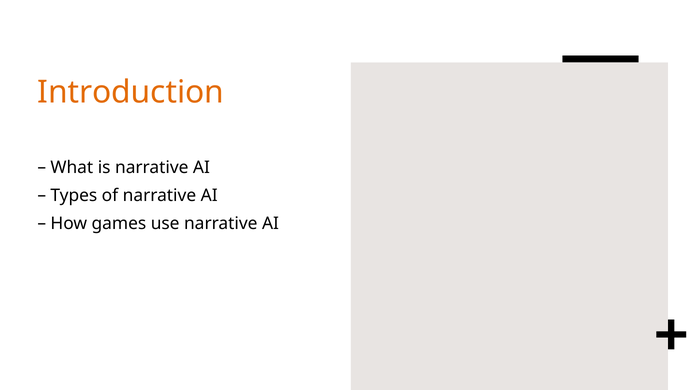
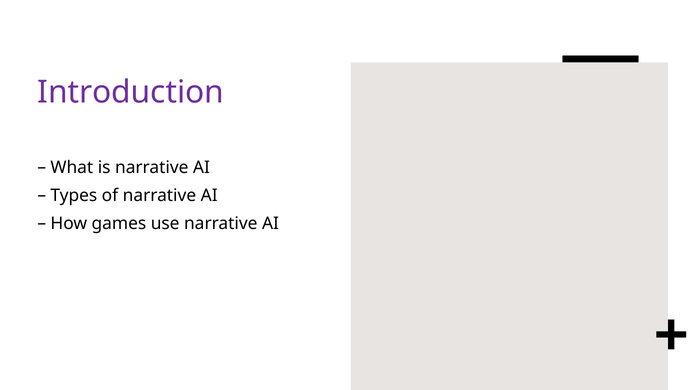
Introduction colour: orange -> purple (131, 92)
